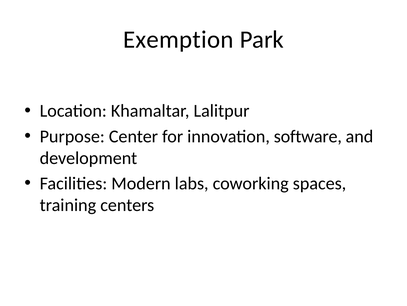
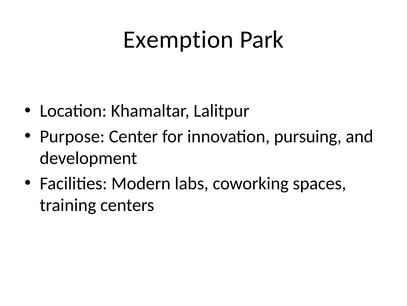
software: software -> pursuing (308, 136)
